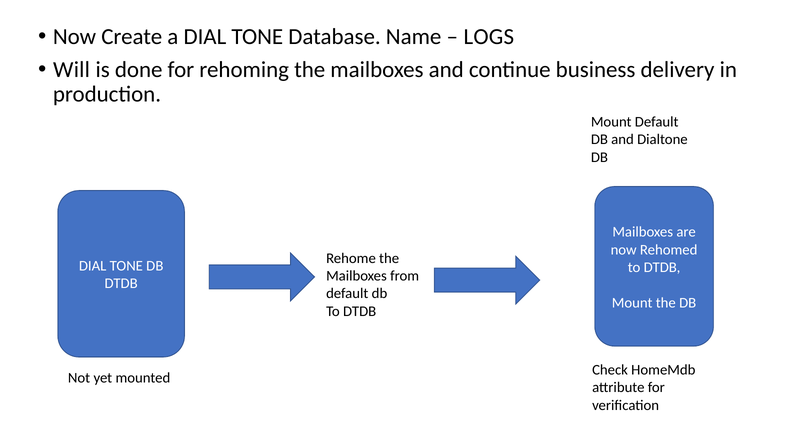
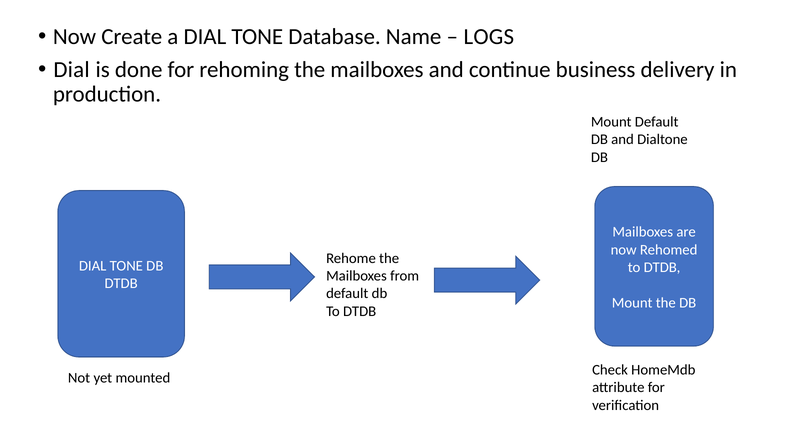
Will: Will -> Dial (72, 70)
